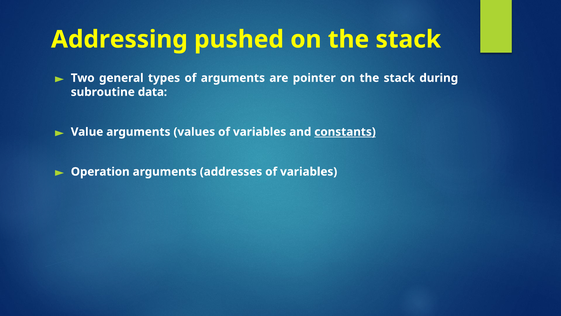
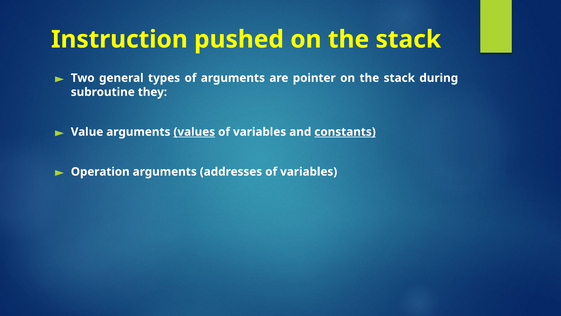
Addressing: Addressing -> Instruction (119, 39)
data: data -> they (152, 92)
values underline: none -> present (194, 132)
